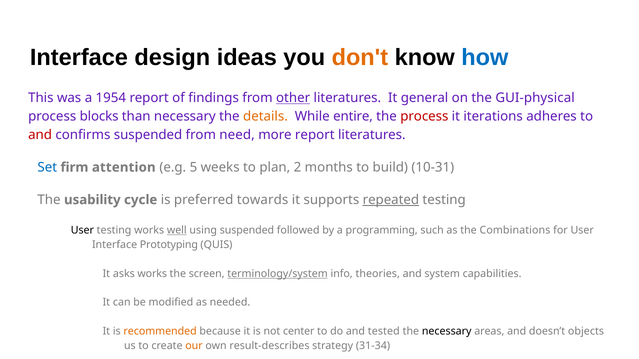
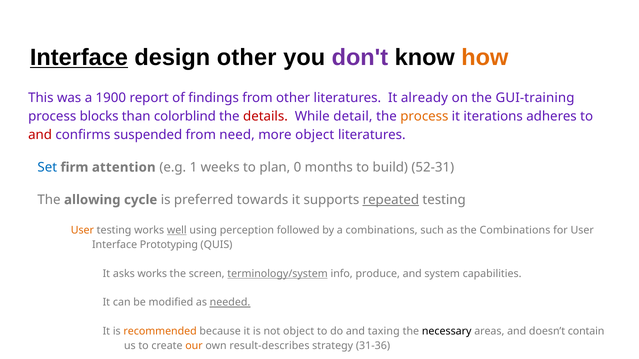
Interface underline: none -> present (79, 57)
design ideas: ideas -> other (247, 57)
don't colour: orange -> purple (360, 57)
how colour: blue -> orange (485, 57)
1954: 1954 -> 1900 (111, 98)
other underline: present -> none (293, 98)
general: general -> already (424, 98)
GUI-physical: GUI-physical -> GUI-training (535, 98)
than necessary: necessary -> colorblind (185, 117)
details colour: orange -> red (265, 117)
entire: entire -> detail (353, 117)
process colour: red -> orange (424, 117)
more report: report -> object (315, 135)
5: 5 -> 1 (193, 168)
2: 2 -> 0 (297, 168)
10-31: 10-31 -> 52-31 (433, 168)
The usability: usability -> allowing (92, 200)
User colour: black -> orange (82, 230)
using suspended: suspended -> perception (247, 230)
a programming: programming -> combinations (382, 230)
theories: theories -> produce (378, 274)
needed underline: none -> present (230, 303)
not center: center -> object (299, 332)
tested: tested -> taxing (384, 332)
objects: objects -> contain (586, 332)
31-34: 31-34 -> 31-36 (373, 346)
